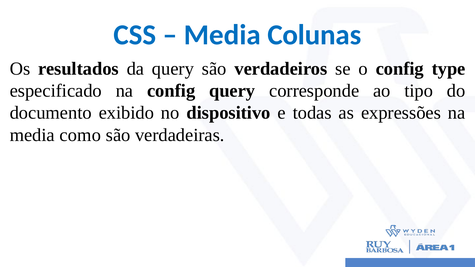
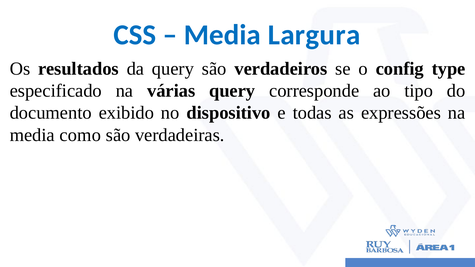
Colunas: Colunas -> Largura (314, 35)
na config: config -> várias (171, 91)
